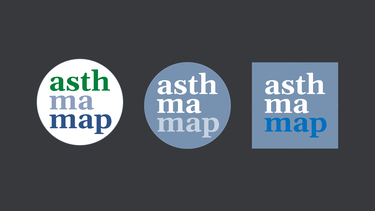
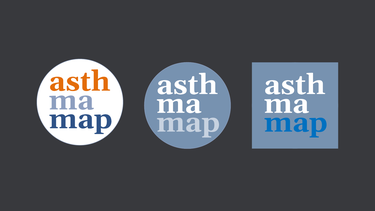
asth colour: green -> orange (79, 81)
